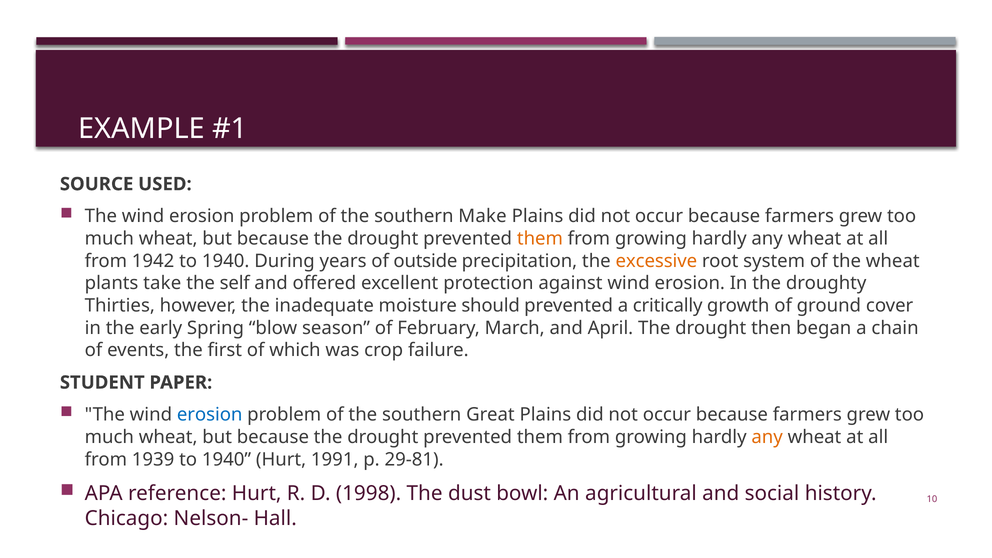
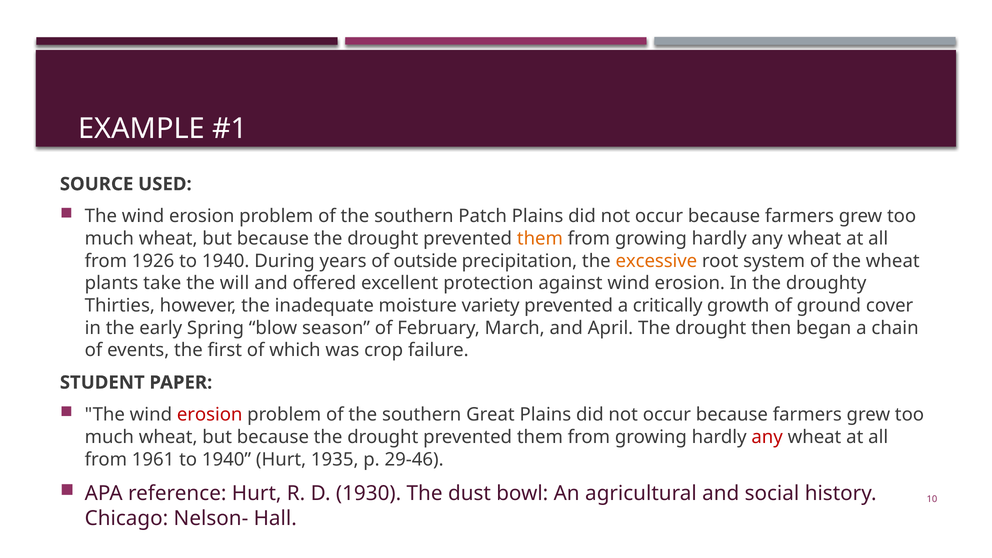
Make: Make -> Patch (483, 216)
1942: 1942 -> 1926 (153, 261)
self: self -> will (235, 283)
should: should -> variety (491, 306)
erosion colour: blue -> red (210, 415)
any colour: orange -> red (767, 437)
1939: 1939 -> 1961 (153, 459)
1991: 1991 -> 1935 (335, 459)
29-81: 29-81 -> 29-46 (414, 459)
1998: 1998 -> 1930 (369, 493)
